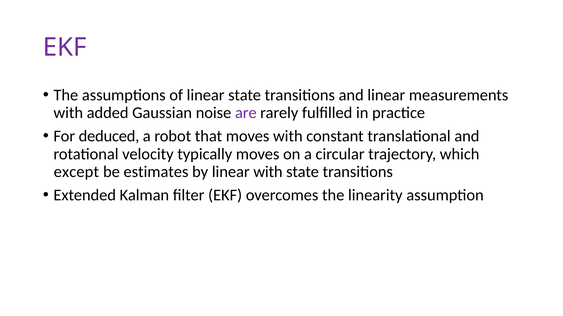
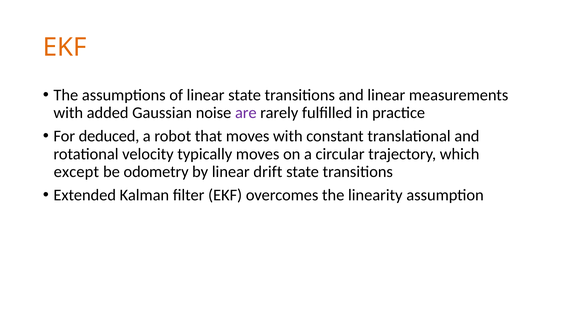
EKF colour: purple -> orange (65, 47)
estimates: estimates -> odometry (156, 172)
linear with: with -> drift (268, 172)
